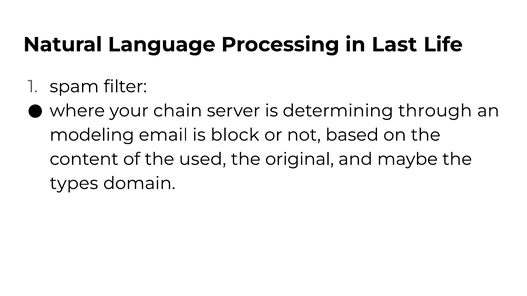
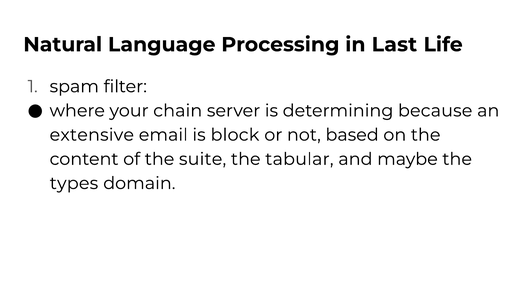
through: through -> because (435, 111)
modeling: modeling -> extensive (92, 135)
used: used -> suite (203, 159)
original: original -> tabular (299, 159)
